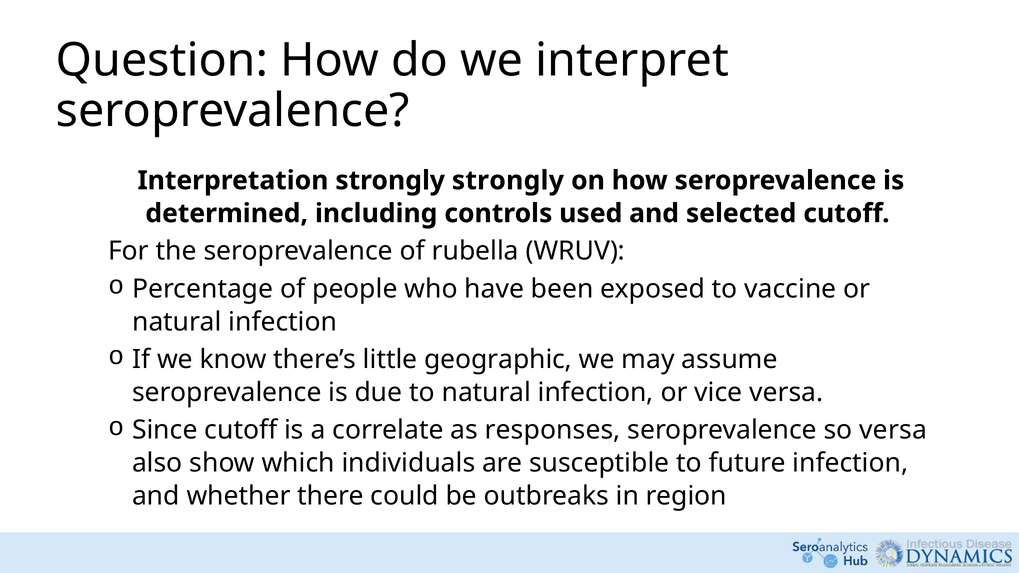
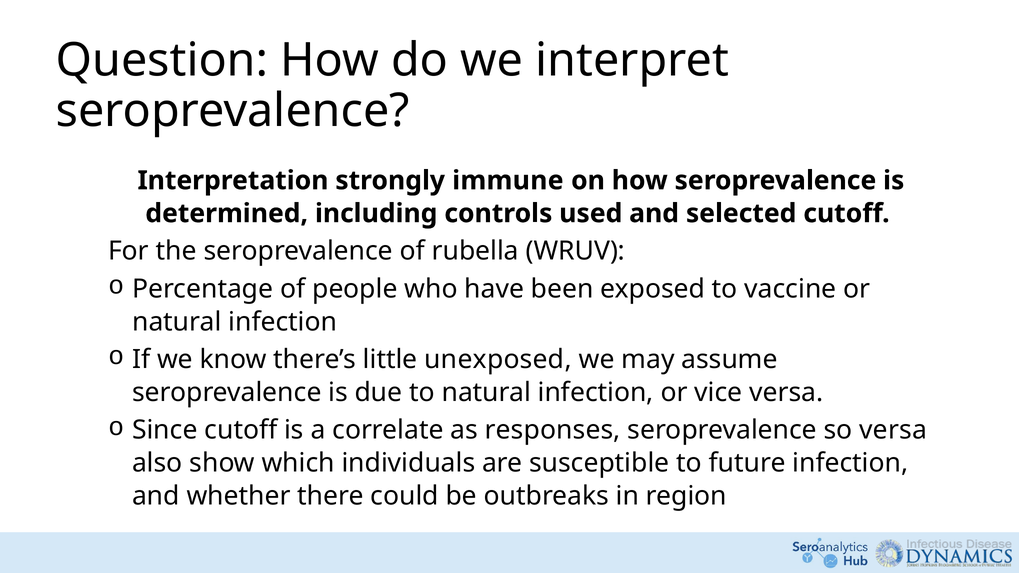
strongly strongly: strongly -> immune (508, 181)
geographic: geographic -> unexposed (498, 360)
